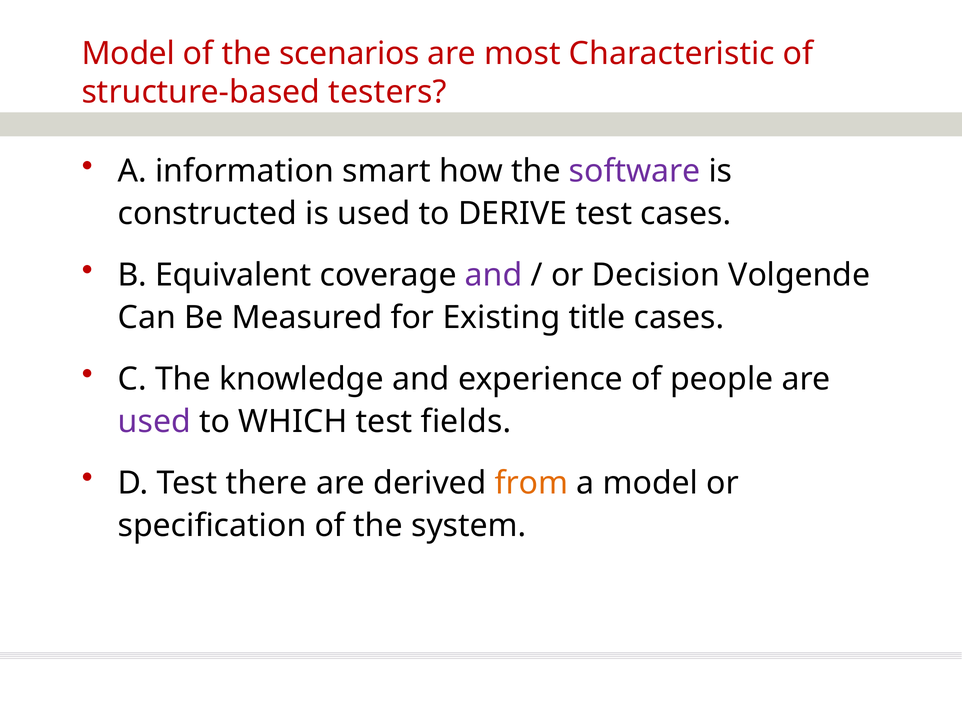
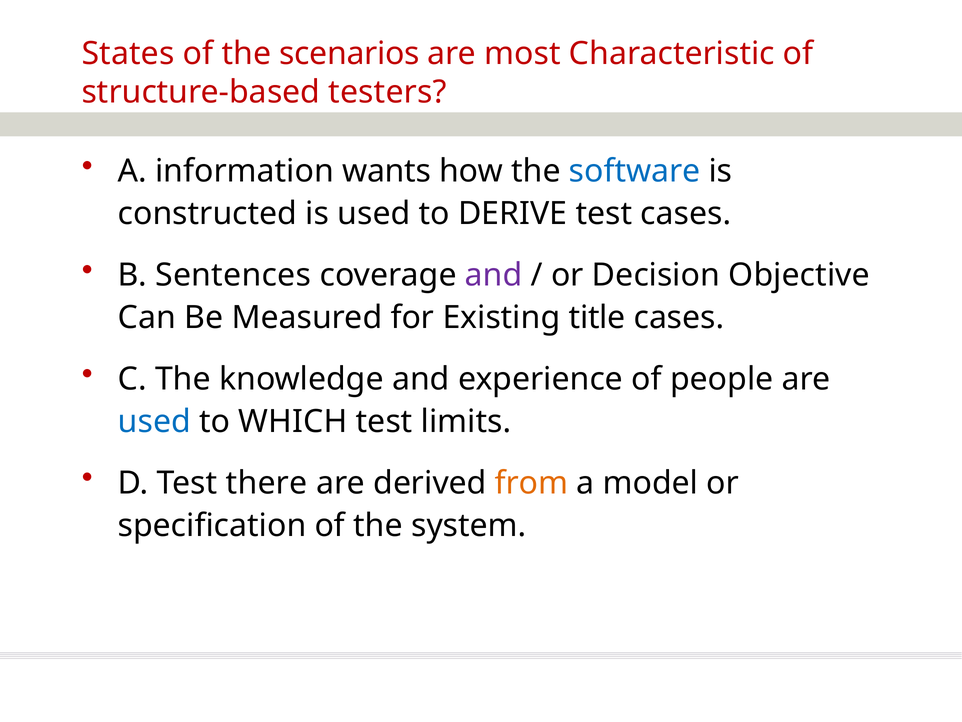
Model: Model -> States (128, 54)
smart: smart -> wants (387, 171)
software colour: purple -> blue (635, 171)
Equivalent: Equivalent -> Sentences (233, 275)
Volgende: Volgende -> Objective (799, 275)
used colour: purple -> blue (154, 421)
fields: fields -> limits (466, 421)
